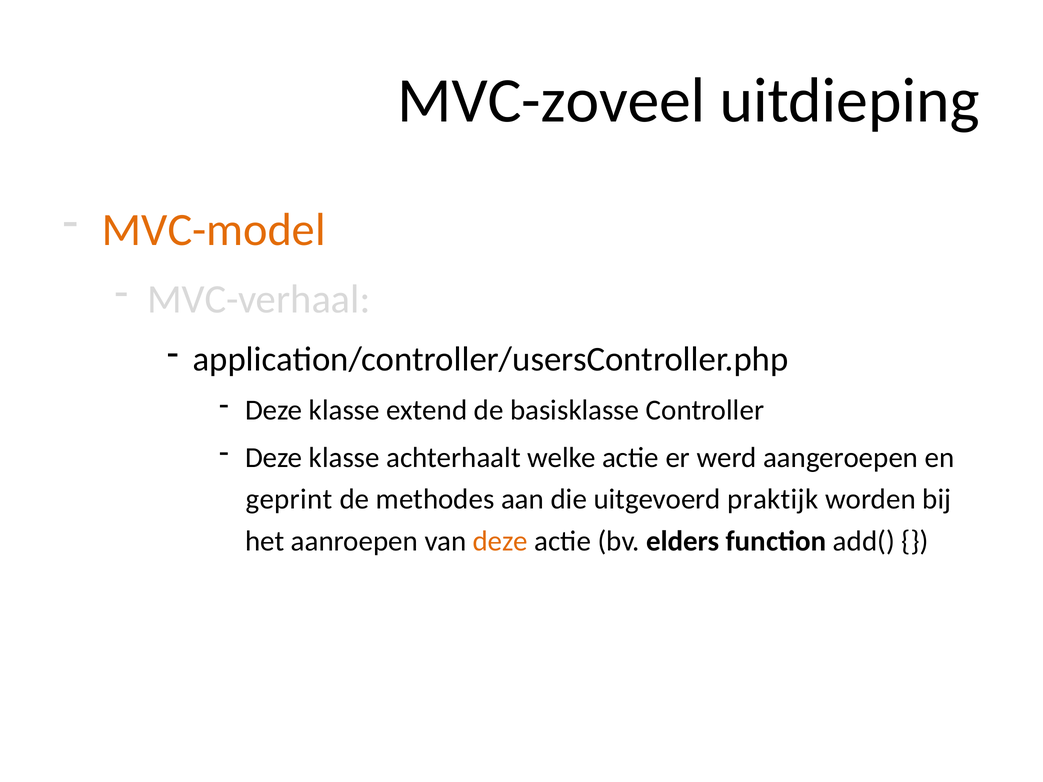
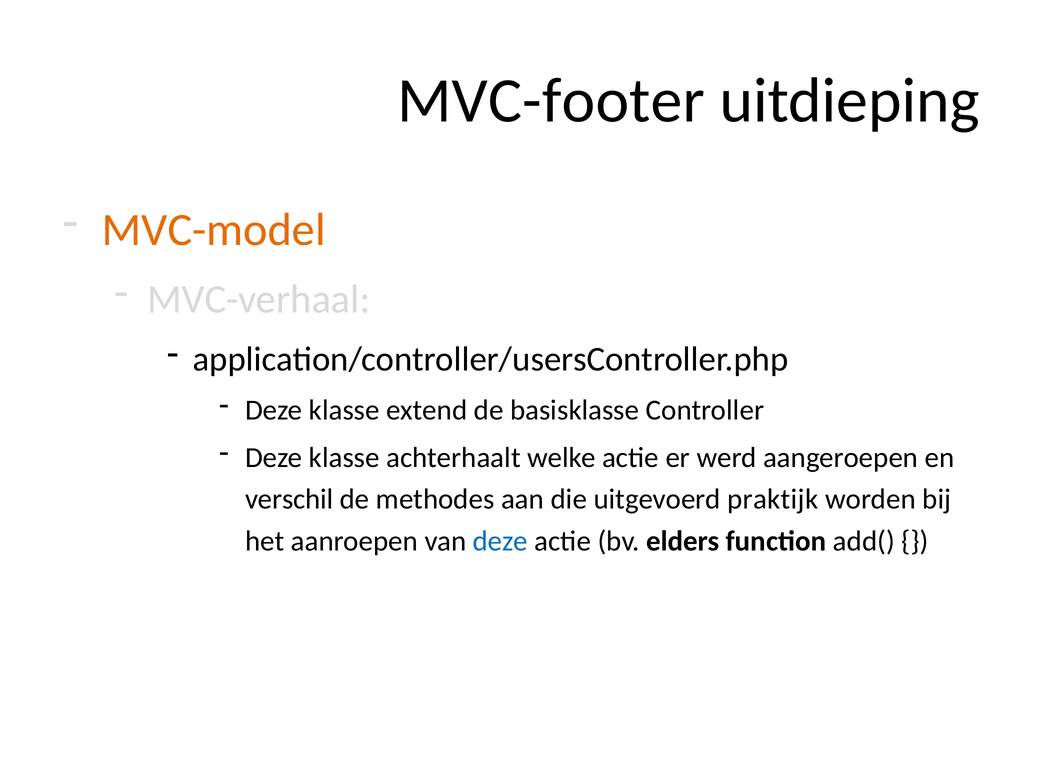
MVC-zoveel: MVC-zoveel -> MVC-footer (551, 101)
geprint: geprint -> verschil (289, 499)
deze colour: orange -> blue (500, 541)
